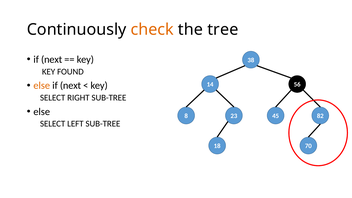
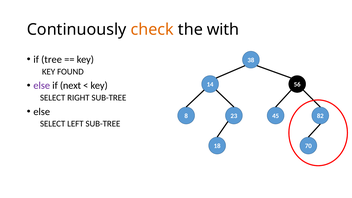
tree: tree -> with (223, 30)
next: next -> tree (52, 60)
else colour: orange -> purple (42, 86)
